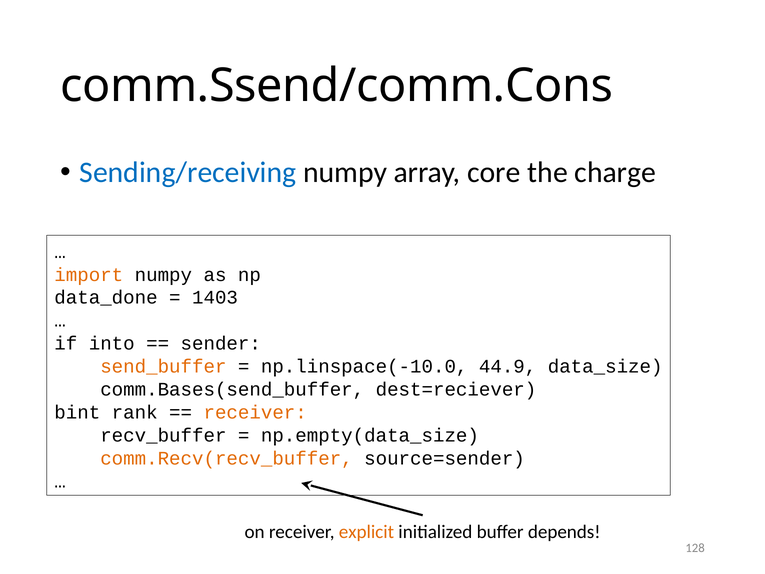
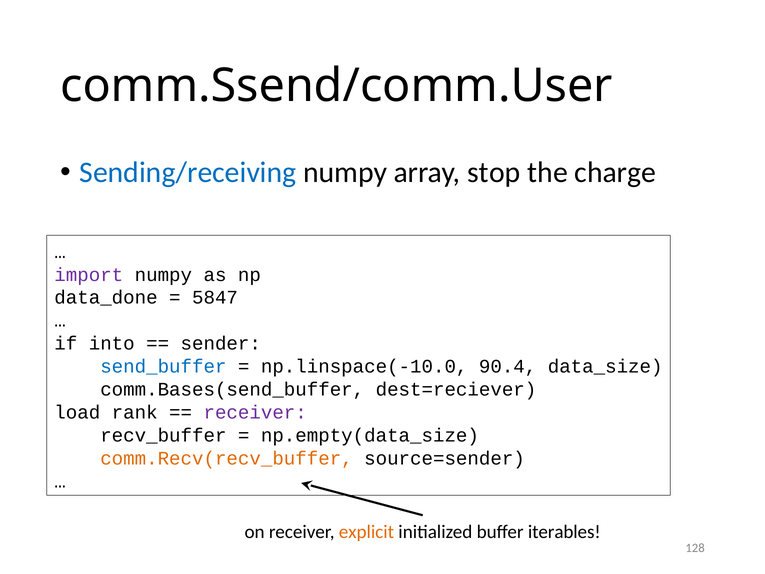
comm.Ssend/comm.Cons: comm.Ssend/comm.Cons -> comm.Ssend/comm.User (336, 86)
core: core -> stop (494, 172)
import colour: orange -> purple (89, 275)
1403: 1403 -> 5847 (215, 298)
send_buffer colour: orange -> blue (163, 366)
44.9: 44.9 -> 90.4 (508, 366)
bint: bint -> load (77, 412)
receiver colour: orange -> purple (255, 412)
depends: depends -> iterables (564, 532)
